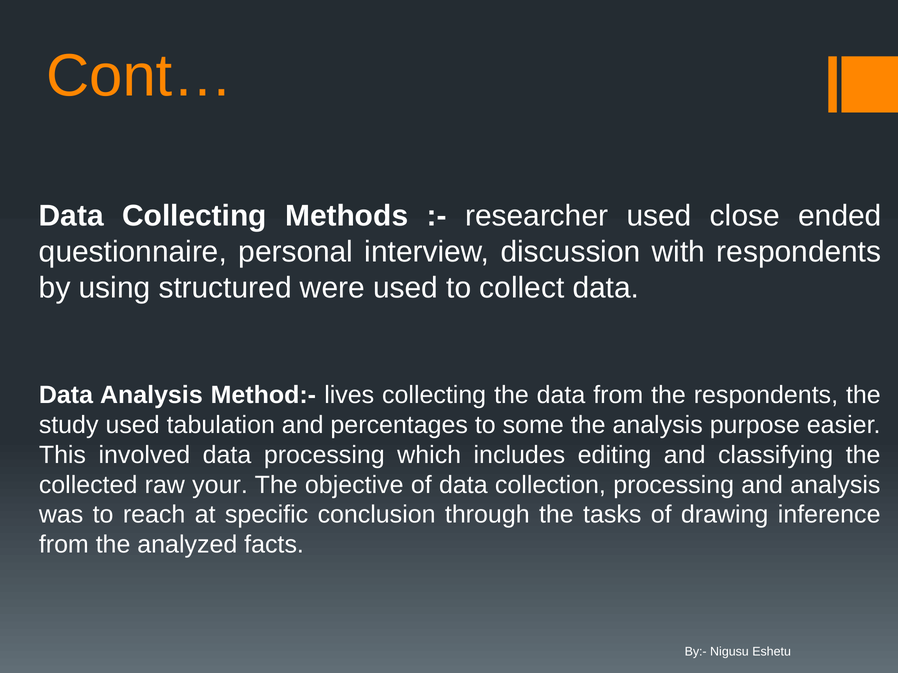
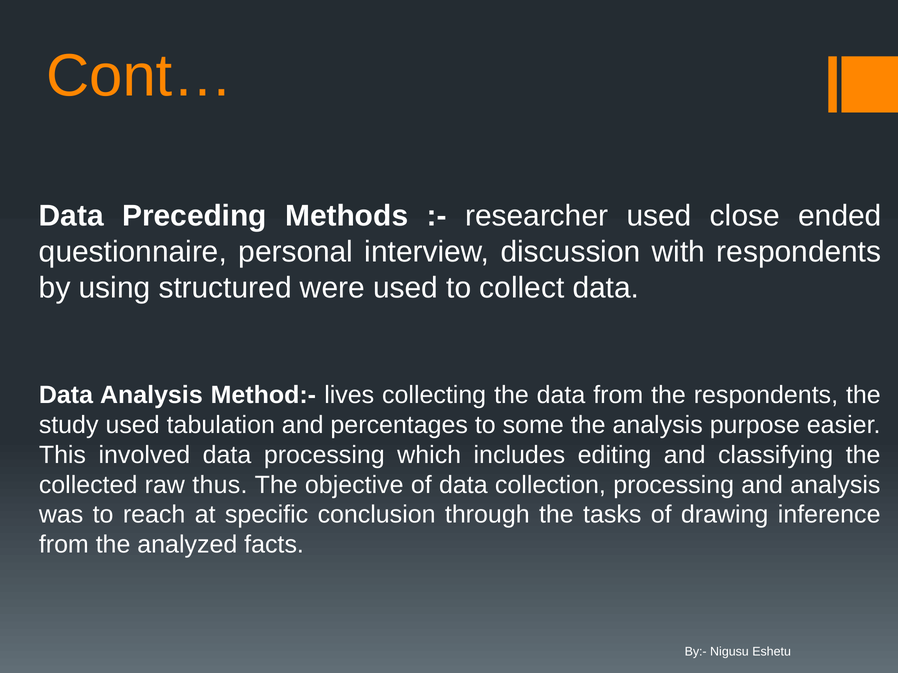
Data Collecting: Collecting -> Preceding (194, 216)
your: your -> thus (220, 485)
